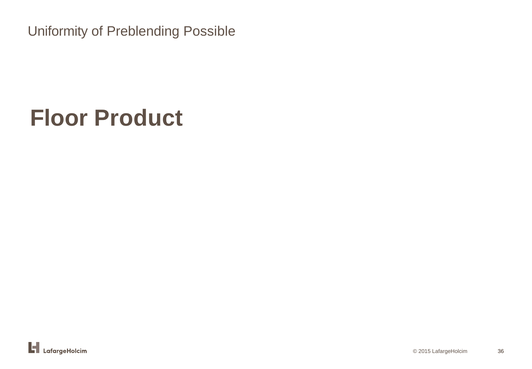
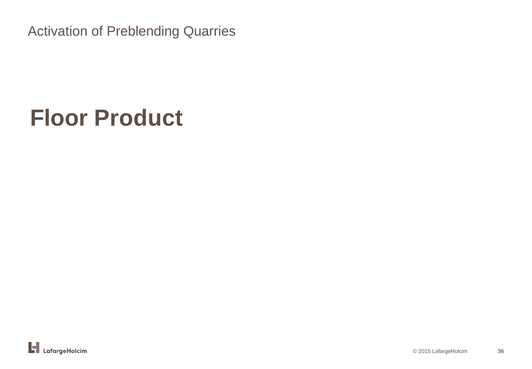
Uniformity: Uniformity -> Activation (58, 31)
Possible: Possible -> Quarries (210, 31)
